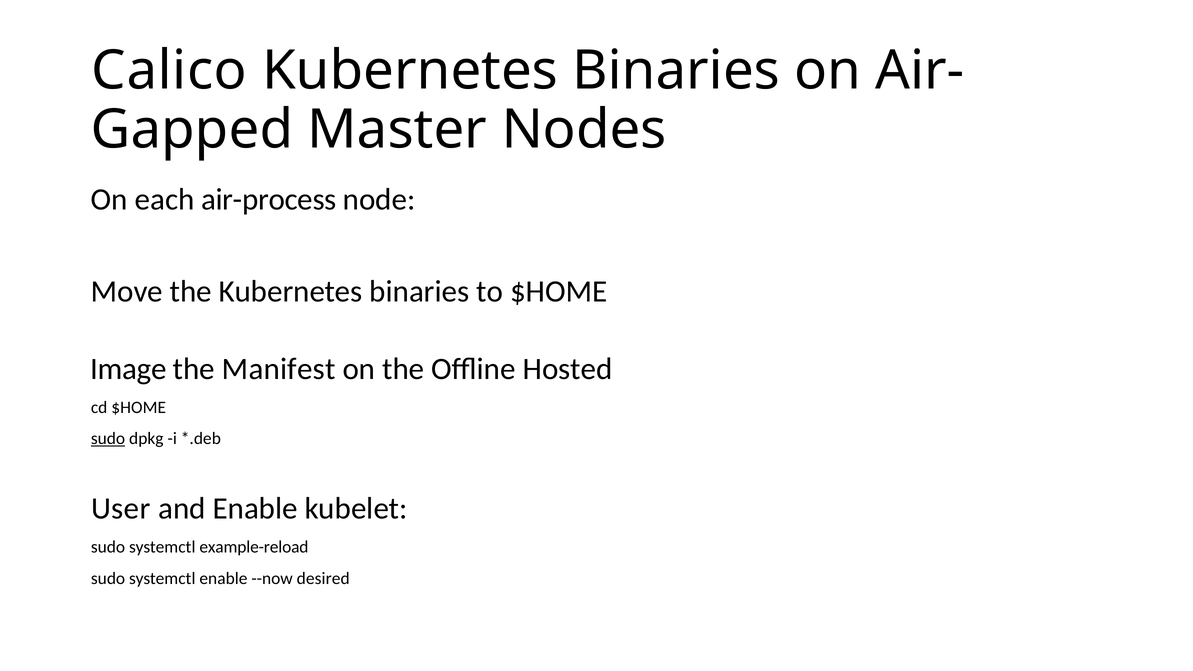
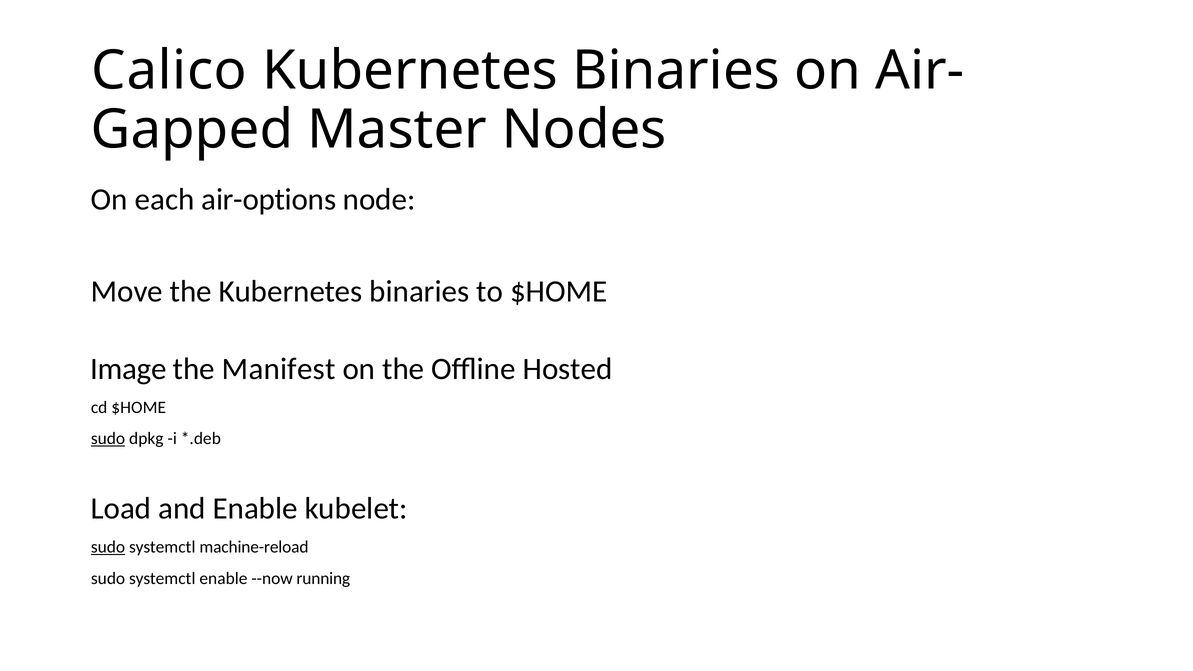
air-process: air-process -> air-options (269, 200)
User: User -> Load (121, 508)
sudo underline: none -> present (108, 547)
example-reload: example-reload -> machine-reload (254, 547)
desired: desired -> running (323, 578)
